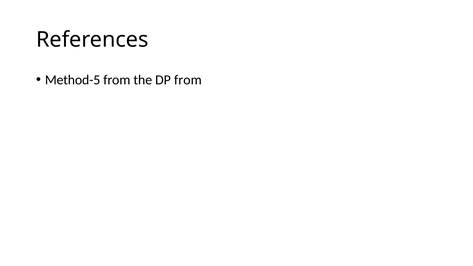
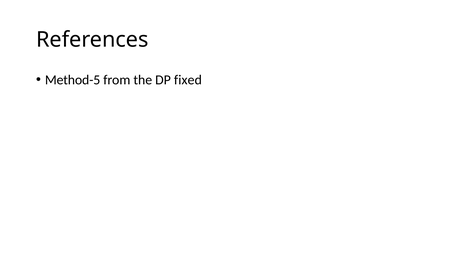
DP from: from -> fixed (188, 80)
